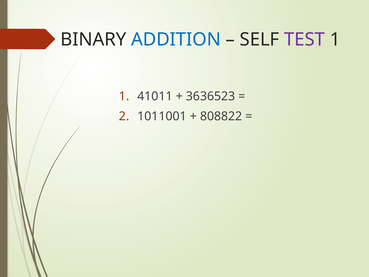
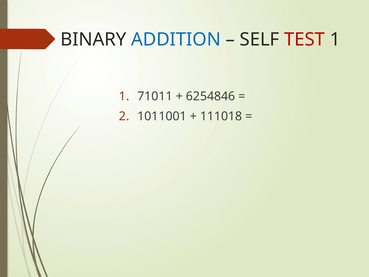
TEST colour: purple -> red (305, 39)
41011: 41011 -> 71011 (155, 96)
3636523: 3636523 -> 6254846 (211, 96)
808822: 808822 -> 111018 (221, 116)
